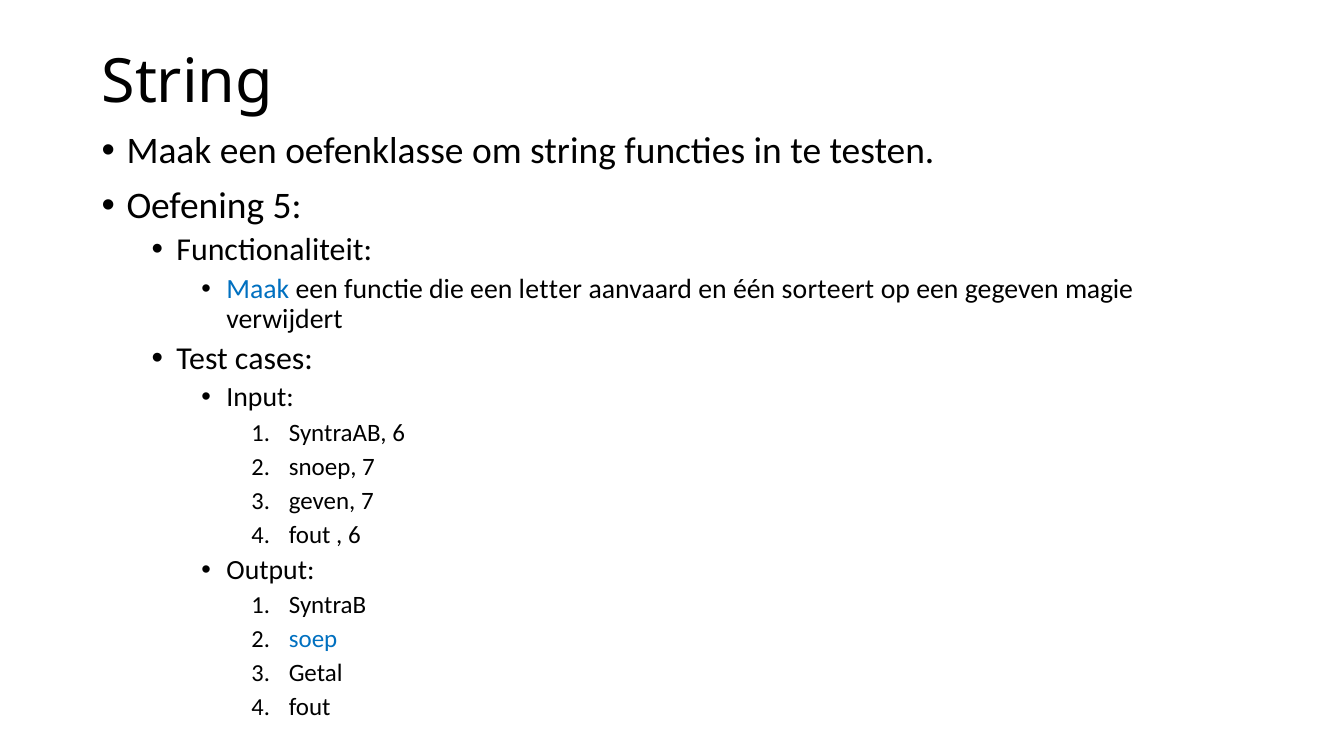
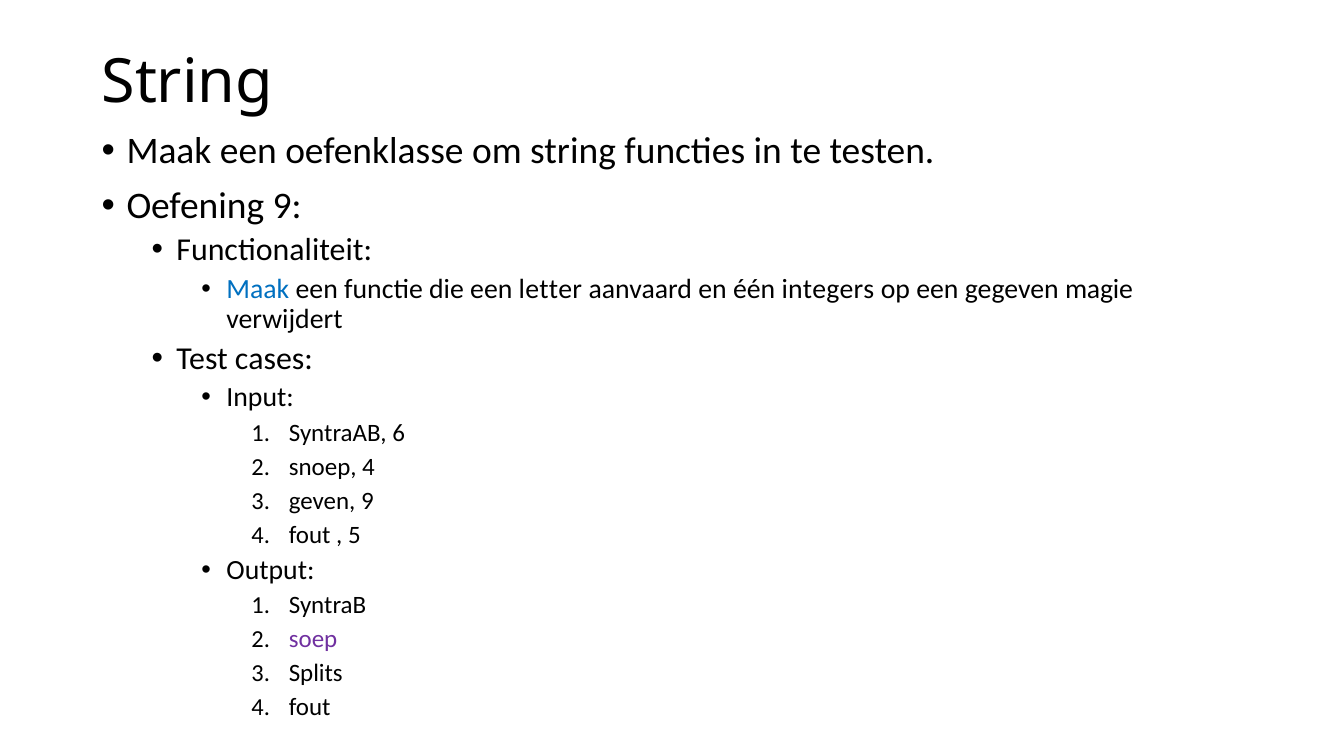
Oefening 5: 5 -> 9 (287, 206)
sorteert: sorteert -> integers (828, 290)
snoep 7: 7 -> 4 (369, 467)
geven 7: 7 -> 9 (367, 501)
6: 6 -> 5 (354, 535)
soep colour: blue -> purple (313, 640)
Getal: Getal -> Splits (316, 674)
